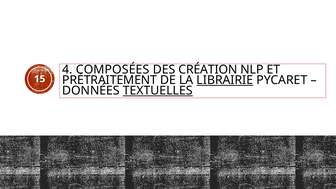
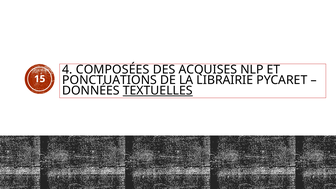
CRÉATION: CRÉATION -> ACQUISES (208, 69)
PRÉTRAITEMENT: PRÉTRAITEMENT -> PONCTUATIONS (110, 80)
LIBRAIRIE underline: present -> none (225, 80)
